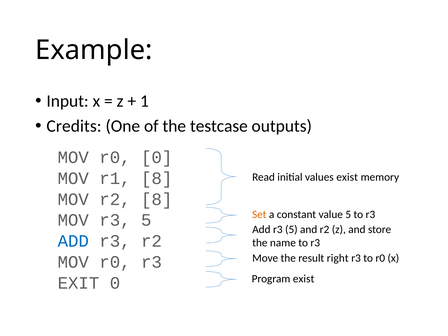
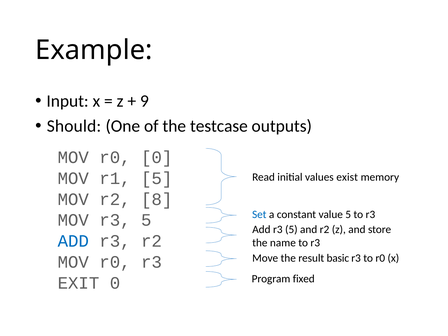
1: 1 -> 9 (144, 101)
Credits: Credits -> Should (74, 126)
r1 8: 8 -> 5 (157, 178)
Set colour: orange -> blue (259, 215)
right: right -> basic (338, 258)
Program exist: exist -> fixed (304, 279)
